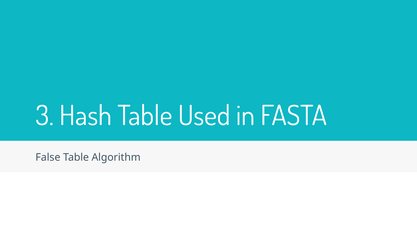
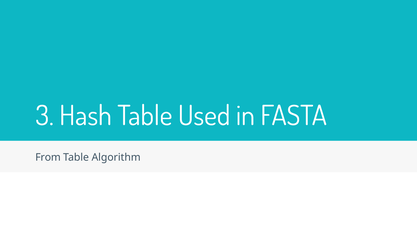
False: False -> From (48, 157)
